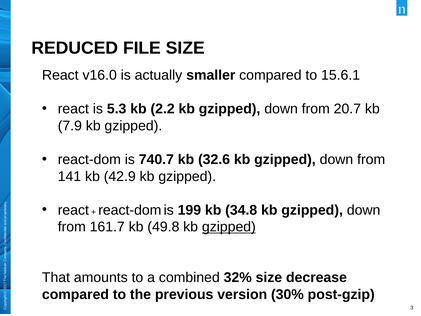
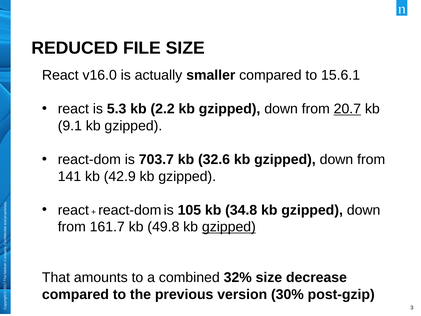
20.7 underline: none -> present (347, 109)
7.9: 7.9 -> 9.1 (70, 126)
740.7: 740.7 -> 703.7 (156, 159)
199: 199 -> 105 (189, 210)
